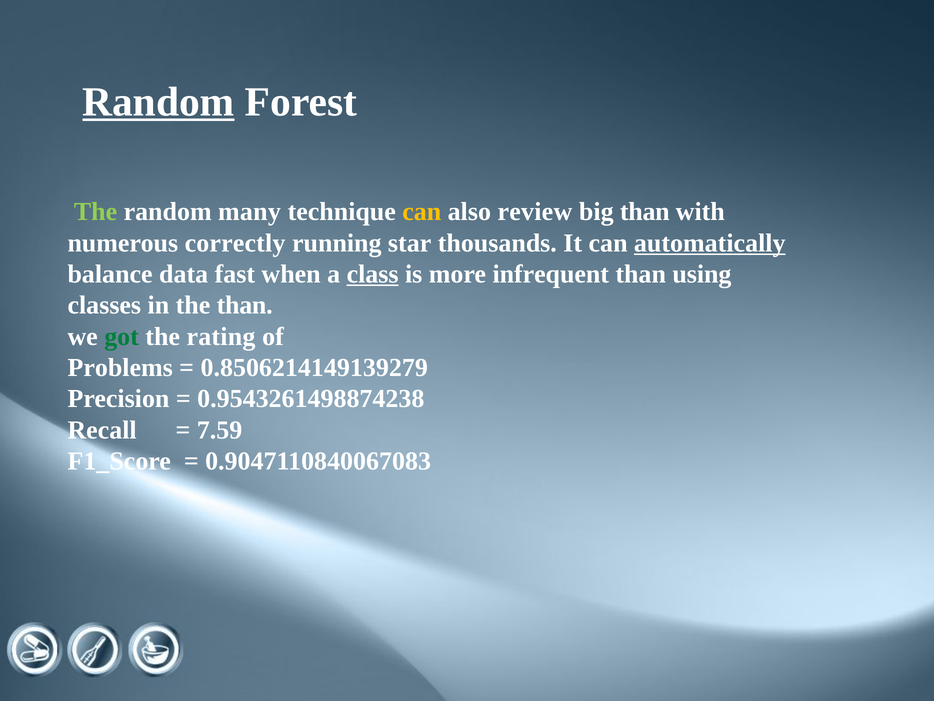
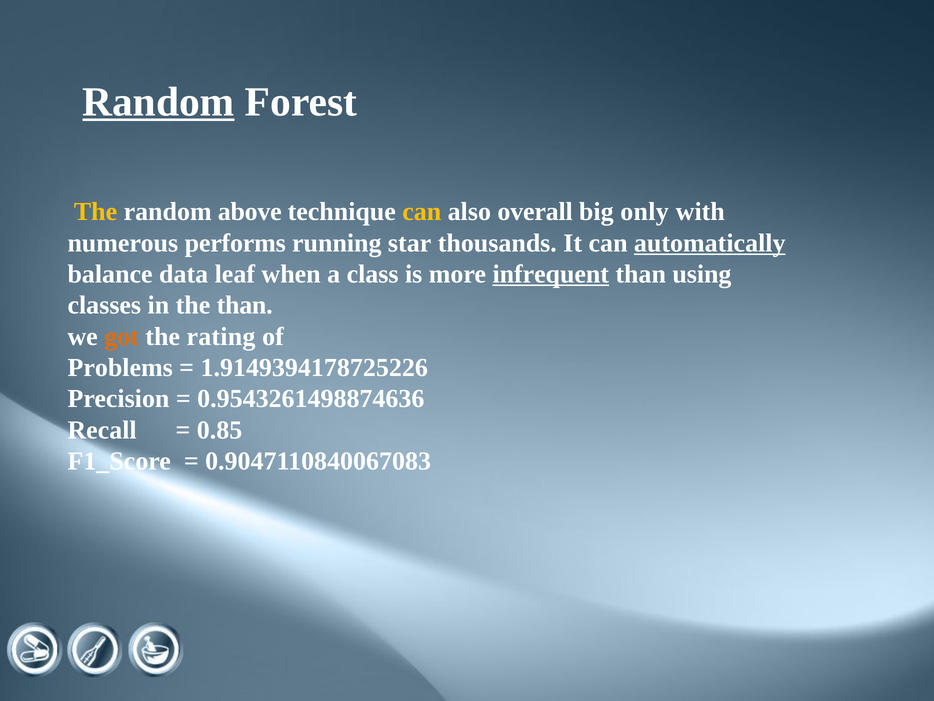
The colour: light green -> yellow (96, 212)
many: many -> above (250, 212)
review: review -> overall (535, 212)
big than: than -> only (645, 212)
correctly: correctly -> performs (235, 243)
fast: fast -> leaf (235, 274)
class underline: present -> none (373, 274)
infrequent underline: none -> present (551, 274)
got colour: green -> orange (122, 336)
0.8506214149139279: 0.8506214149139279 -> 1.9149394178725226 (314, 367)
0.9543261498874238: 0.9543261498874238 -> 0.9543261498874636 (311, 399)
7.59: 7.59 -> 0.85 (220, 430)
